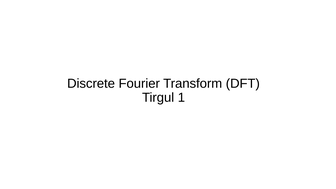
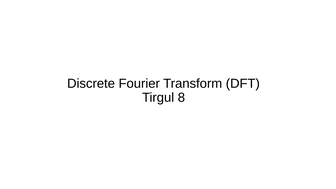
1: 1 -> 8 (181, 98)
